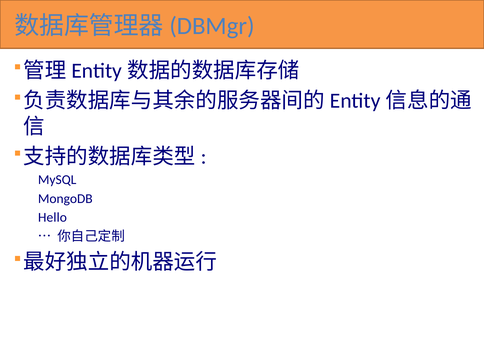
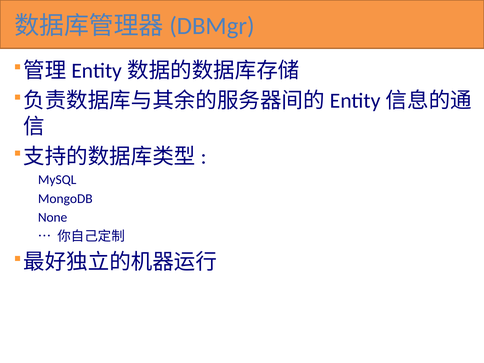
Hello: Hello -> None (53, 218)
